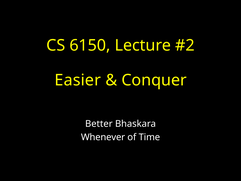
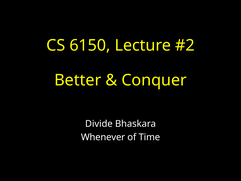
Easier: Easier -> Better (78, 80)
Better: Better -> Divide (99, 124)
